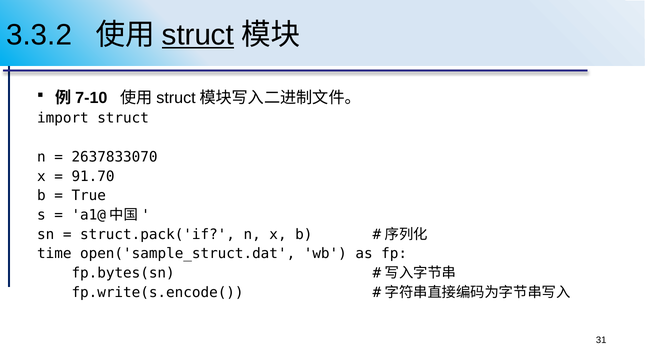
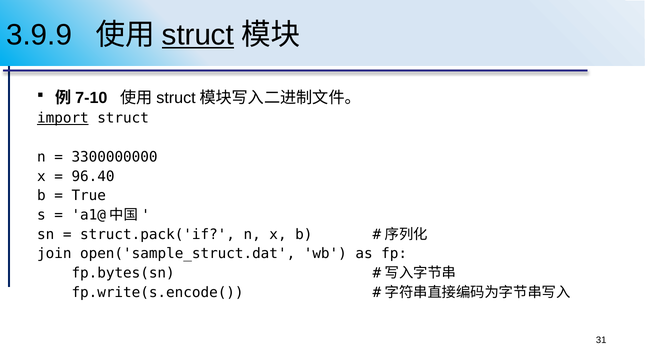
3.3.2: 3.3.2 -> 3.9.9 (39, 35)
import underline: none -> present (63, 118)
2637833070: 2637833070 -> 3300000000 (115, 157)
91.70: 91.70 -> 96.40 (93, 176)
time: time -> join (54, 254)
